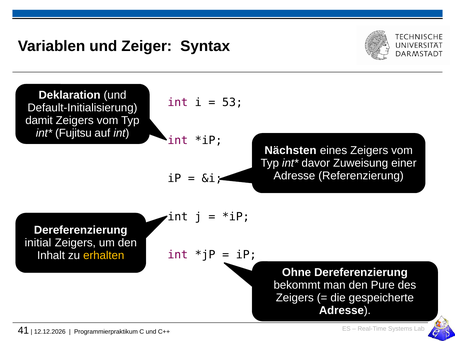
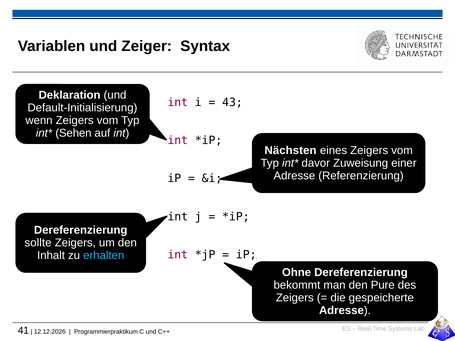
53: 53 -> 43 (232, 103)
damit: damit -> wenn (39, 120)
Fujitsu: Fujitsu -> Sehen (73, 133)
initial: initial -> sollte (38, 243)
erhalten colour: yellow -> light blue (104, 256)
